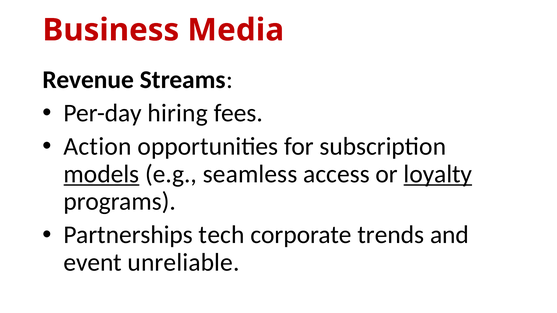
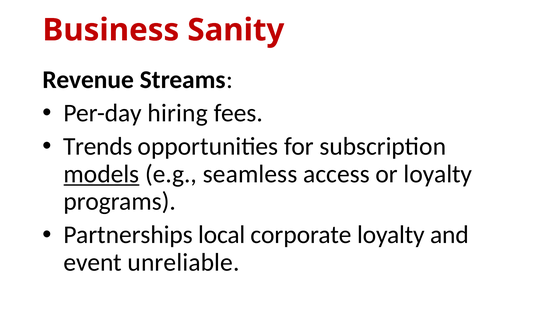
Media: Media -> Sanity (236, 30)
Action: Action -> Trends (98, 147)
loyalty underline: present -> none (438, 174)
tech: tech -> local (222, 235)
corporate trends: trends -> loyalty (391, 235)
